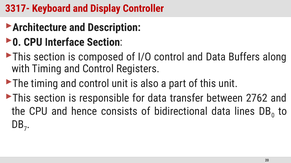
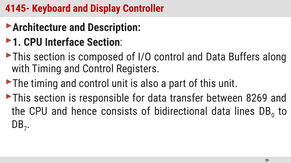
3317-: 3317- -> 4145- (17, 8)
0: 0 -> 1 (17, 42)
2762: 2762 -> 8269 (257, 99)
